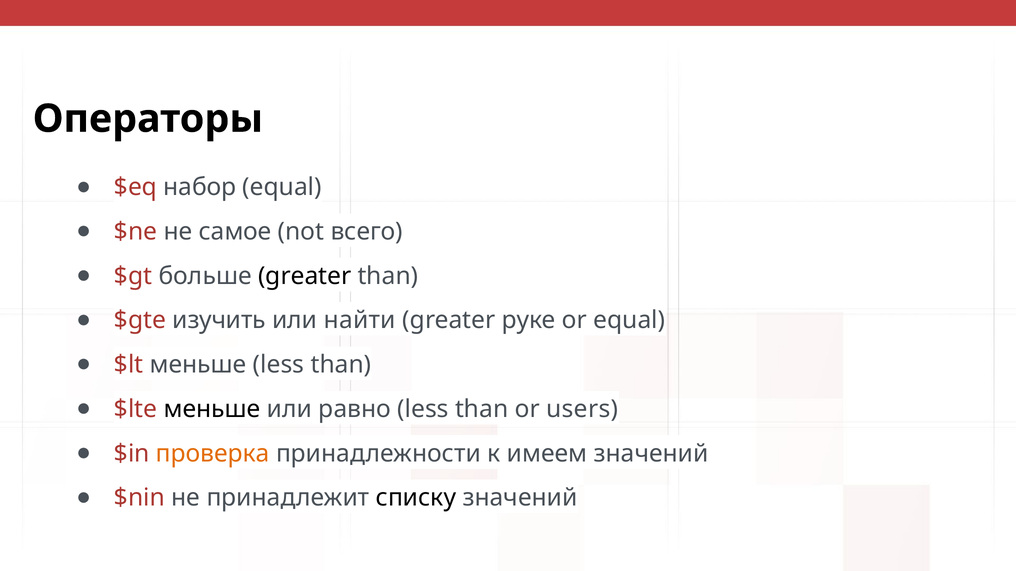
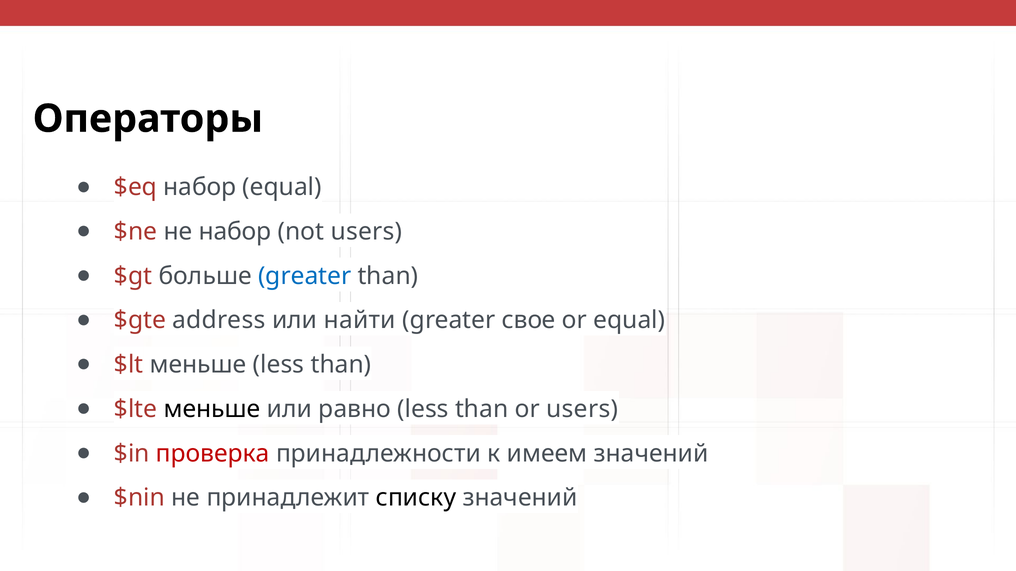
не самое: самое -> набор (235, 232)
not всего: всего -> users (367, 232)
greater colour: black -> blue (305, 276)
изучить: изучить -> address (219, 321)
руке: руке -> свое (529, 321)
проверка colour: orange -> red (213, 454)
